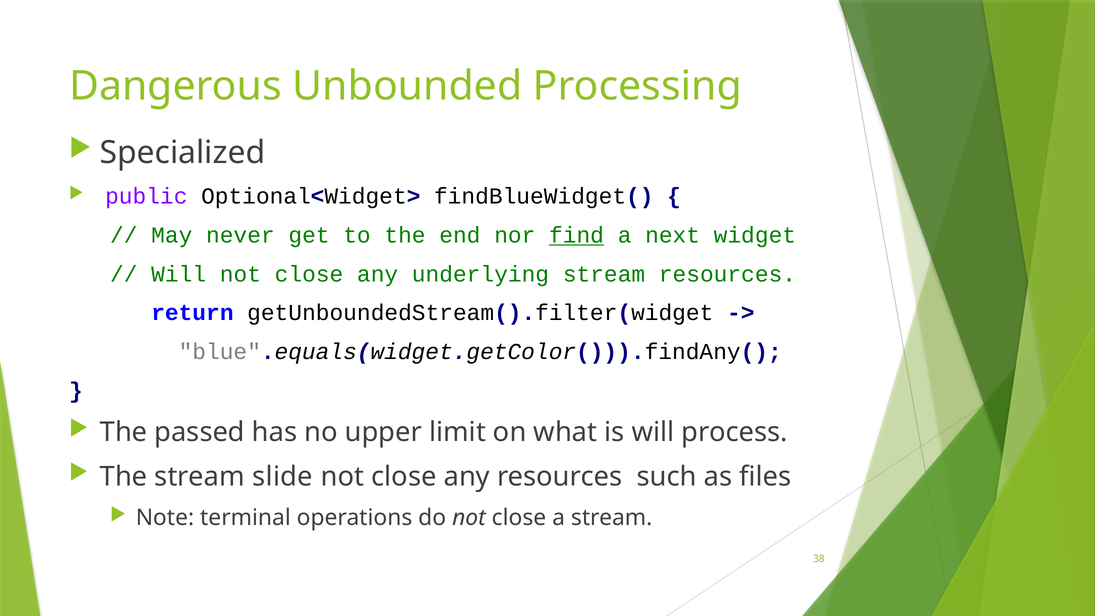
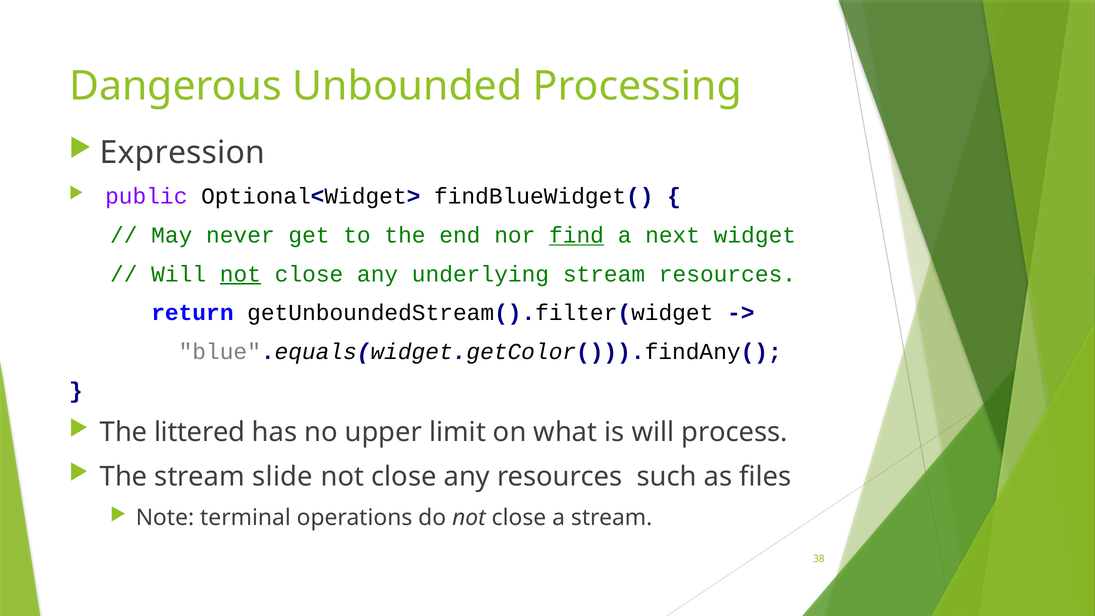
Specialized: Specialized -> Expression (182, 153)
not underline: none -> present (240, 274)
passed: passed -> littered (200, 432)
